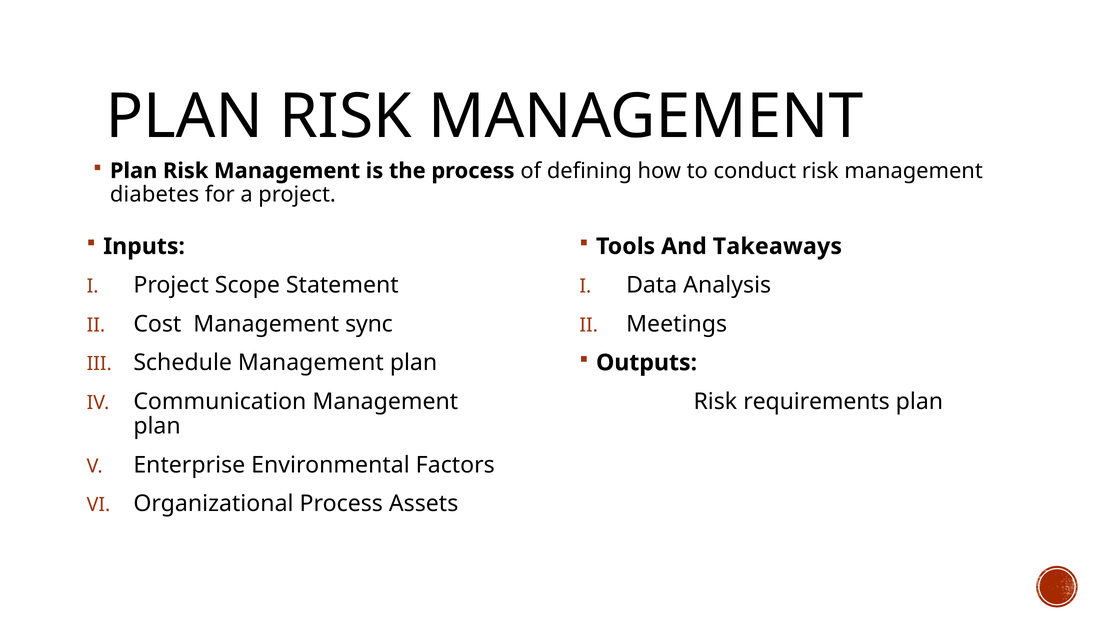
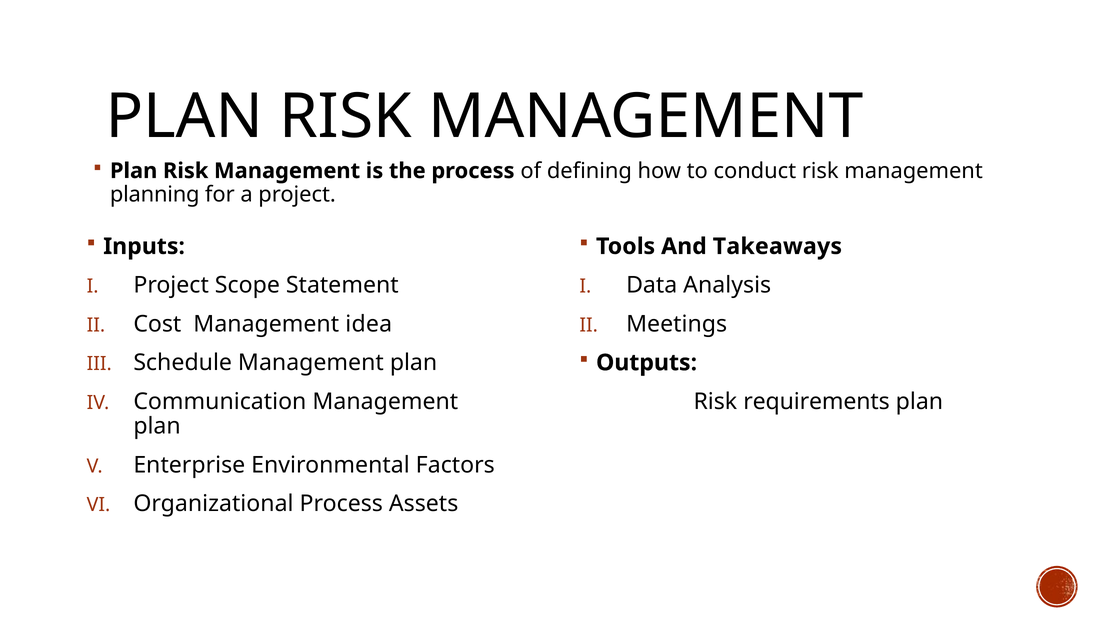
diabetes: diabetes -> planning (155, 195)
sync: sync -> idea (369, 324)
